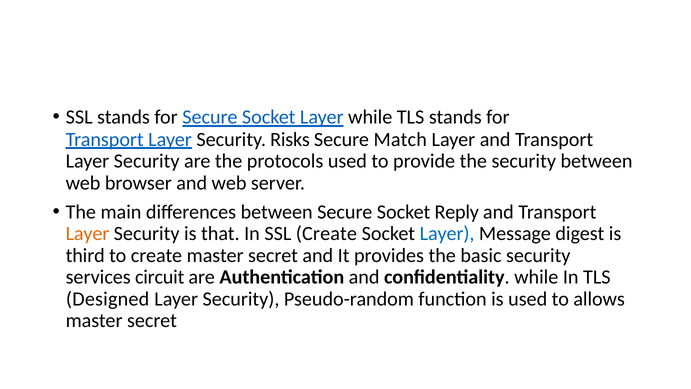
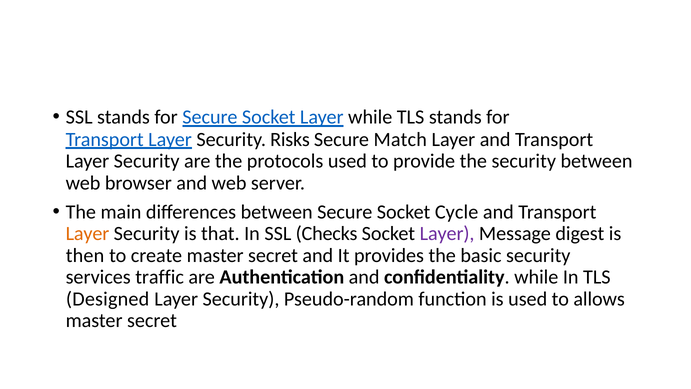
Reply: Reply -> Cycle (457, 212)
SSL Create: Create -> Checks (327, 233)
Layer colour: blue -> purple (447, 233)
third: third -> then (85, 255)
circuit: circuit -> traffic (160, 277)
